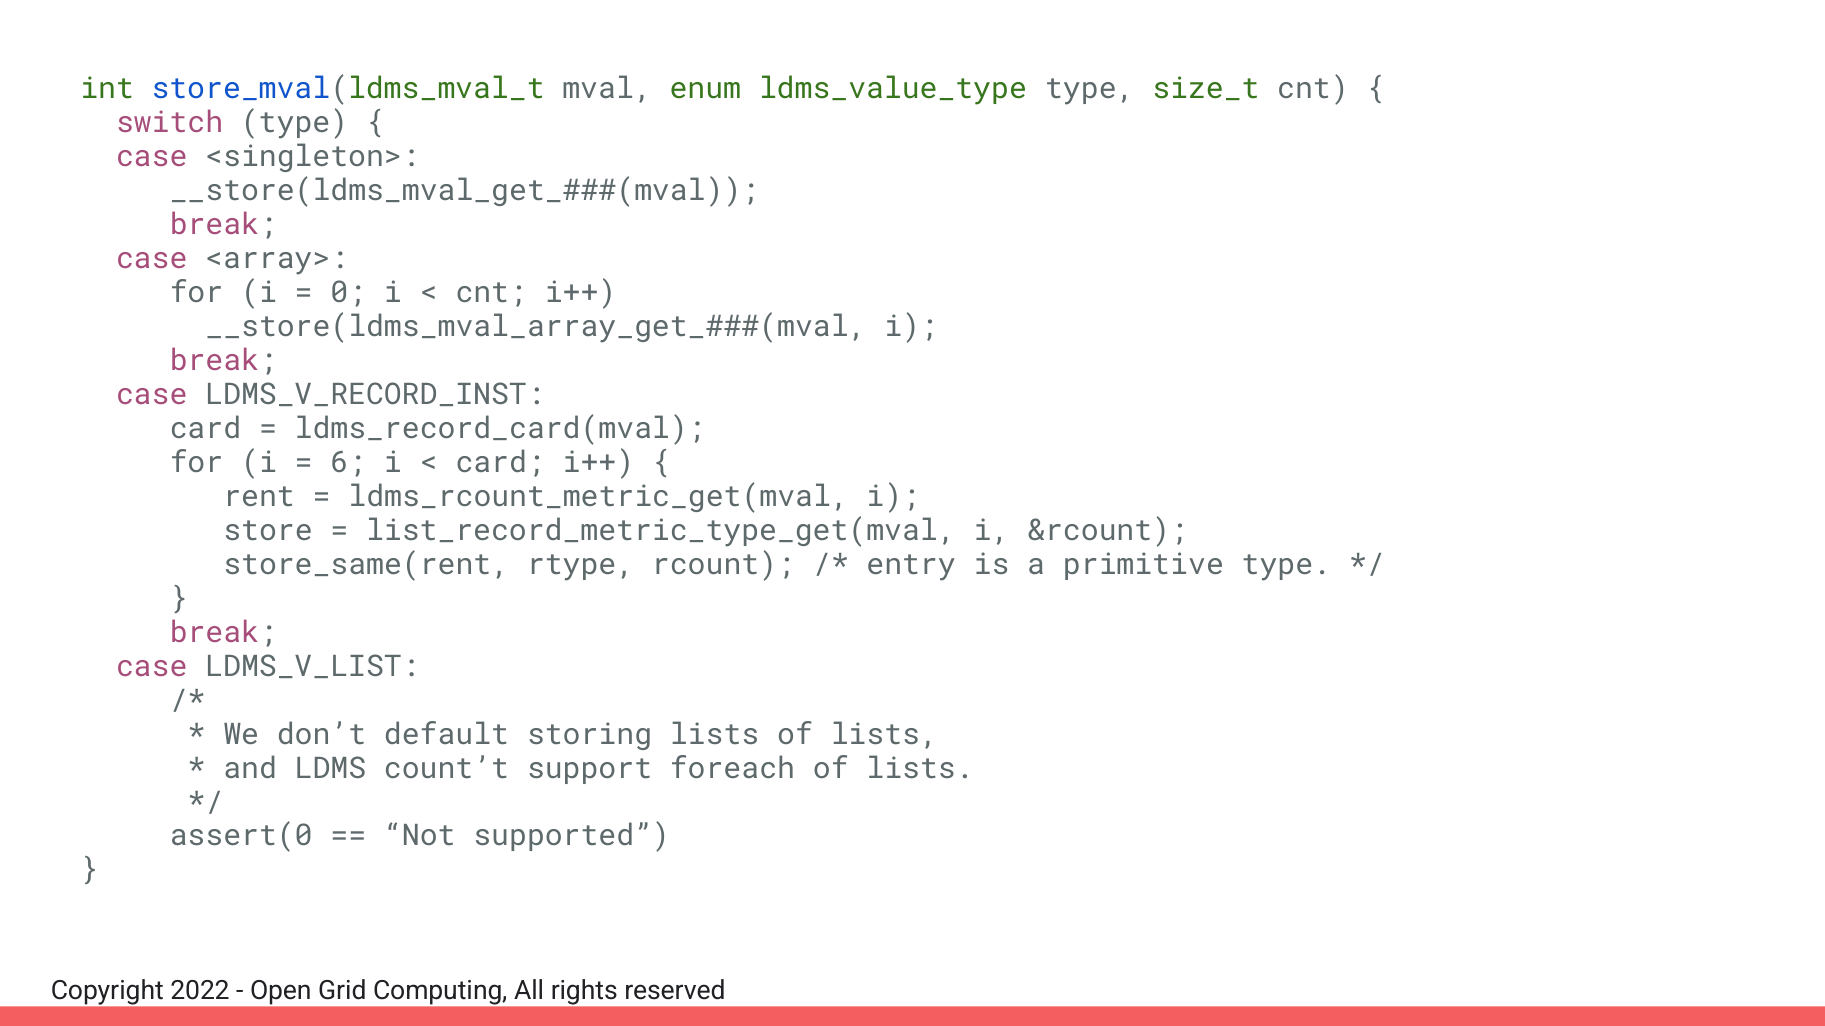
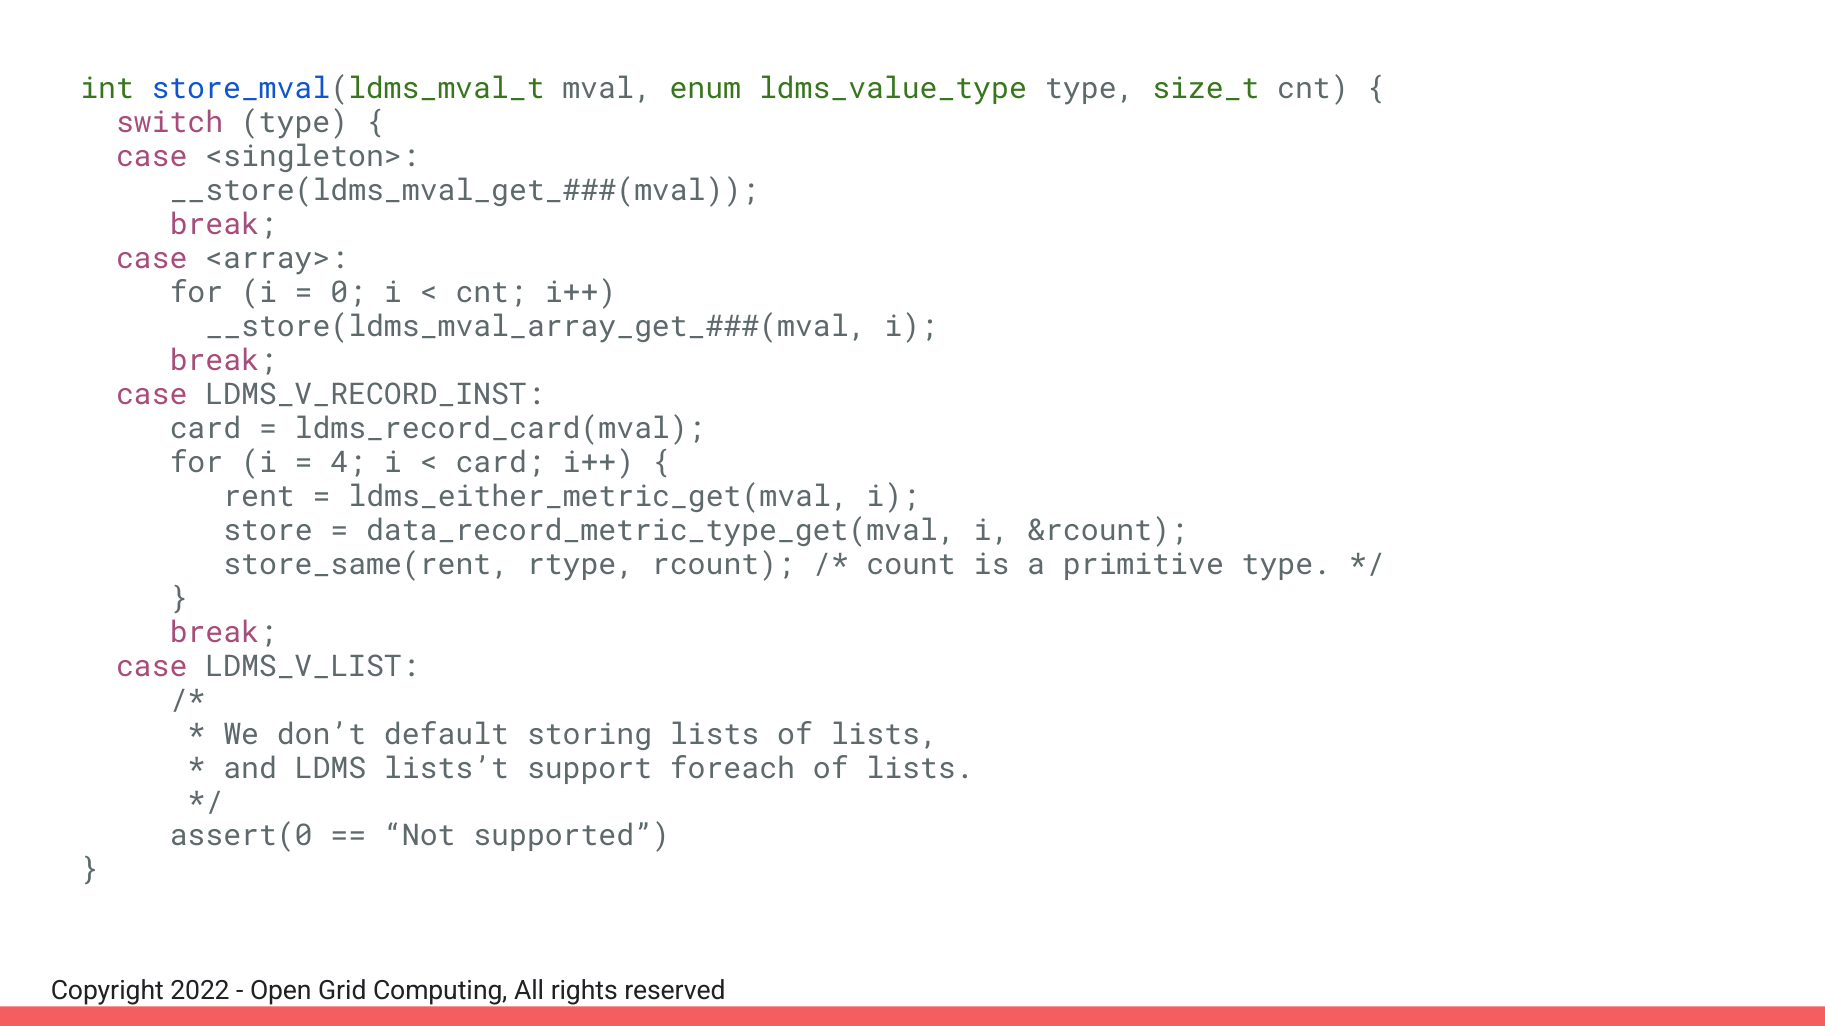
6: 6 -> 4 (348, 463)
ldms_rcount_metric_get(mval: ldms_rcount_metric_get(mval -> ldms_either_metric_get(mval (599, 497)
list_record_metric_type_get(mval: list_record_metric_type_get(mval -> data_record_metric_type_get(mval (661, 531)
entry: entry -> count (911, 565)
count’t: count’t -> lists’t (447, 769)
